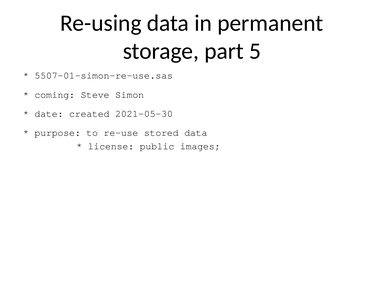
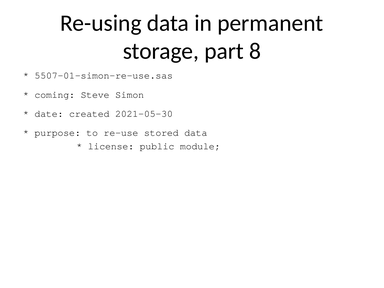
5: 5 -> 8 (255, 51)
images: images -> module (200, 146)
